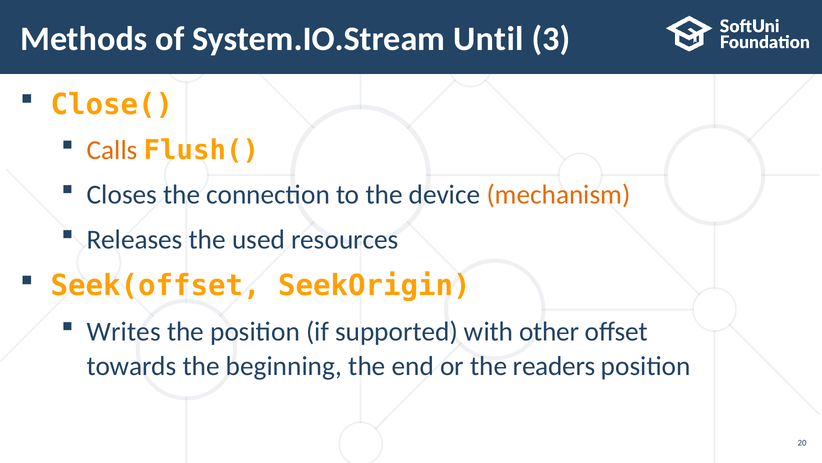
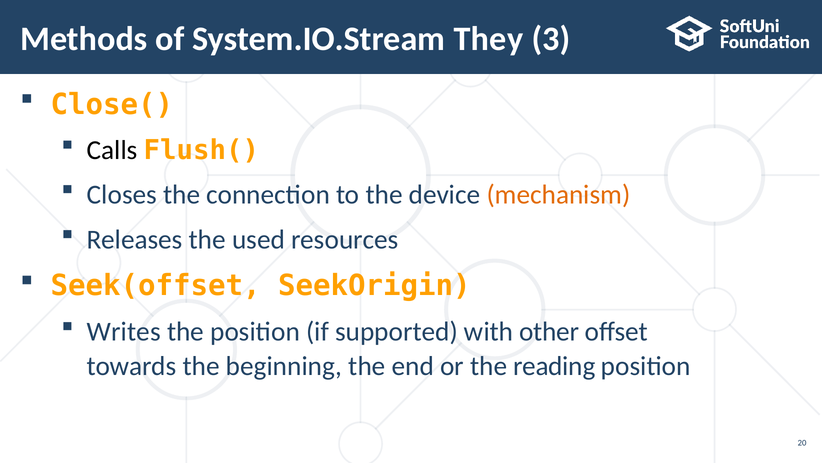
Until: Until -> They (488, 39)
Calls colour: orange -> black (112, 150)
readers: readers -> reading (554, 366)
